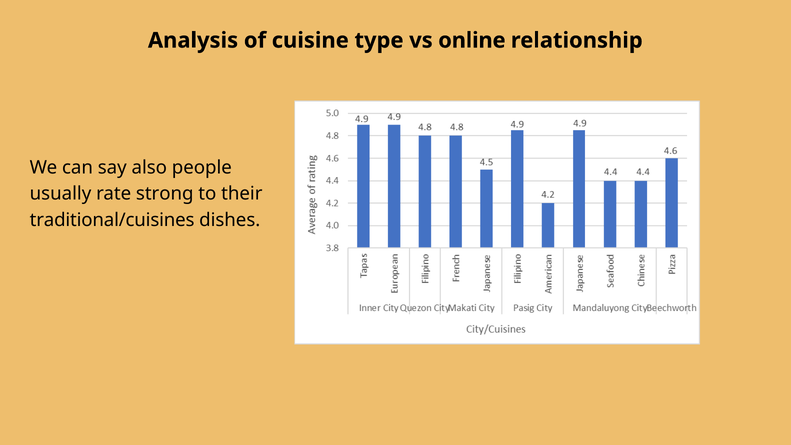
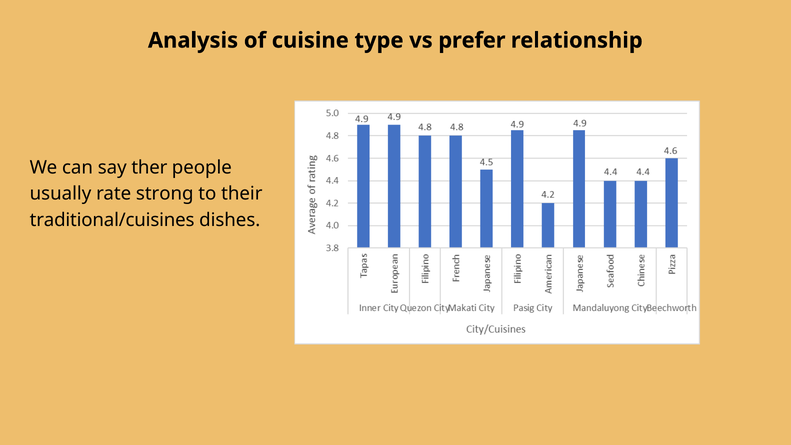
online: online -> prefer (472, 40)
also: also -> ther (149, 168)
